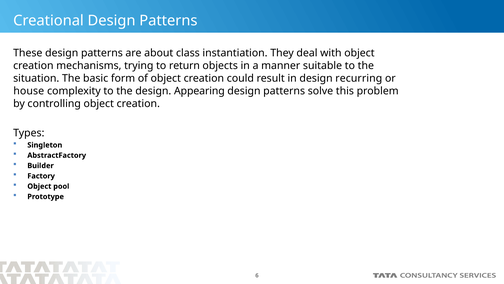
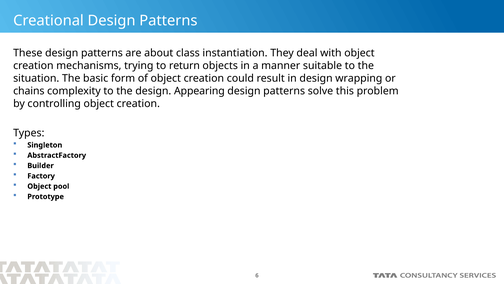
recurring: recurring -> wrapping (359, 78)
house: house -> chains (29, 91)
